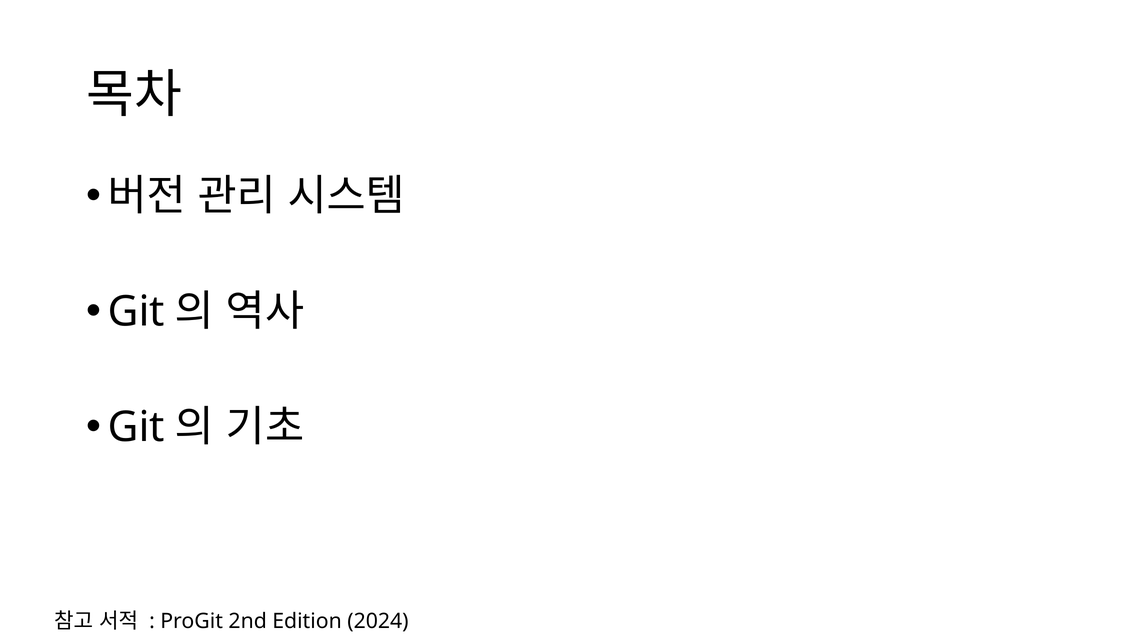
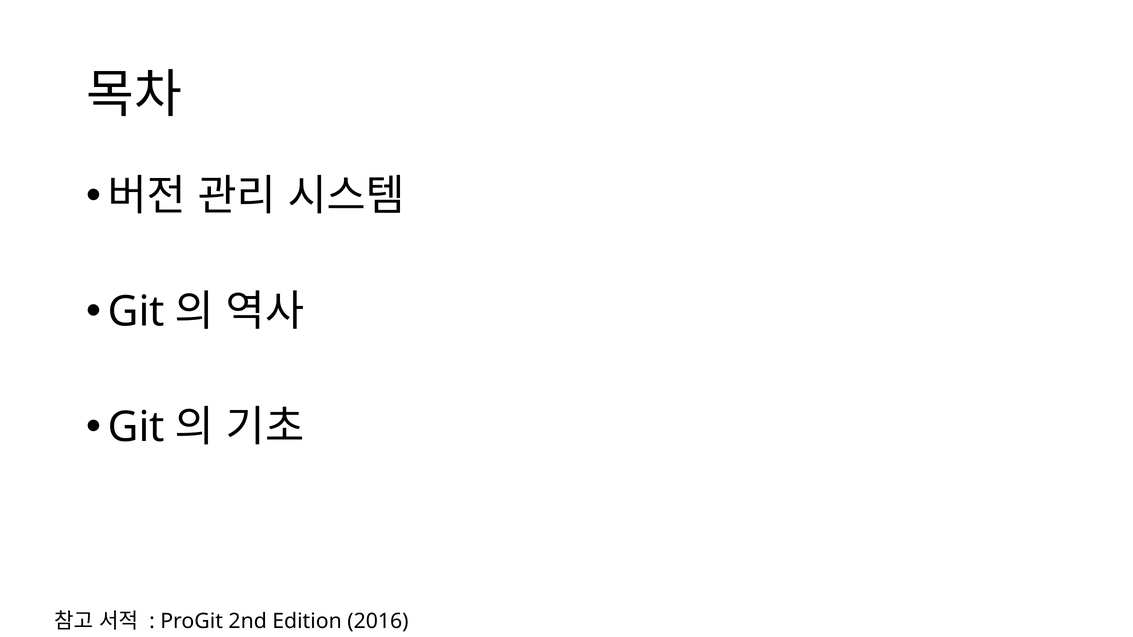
2024: 2024 -> 2016 (378, 621)
